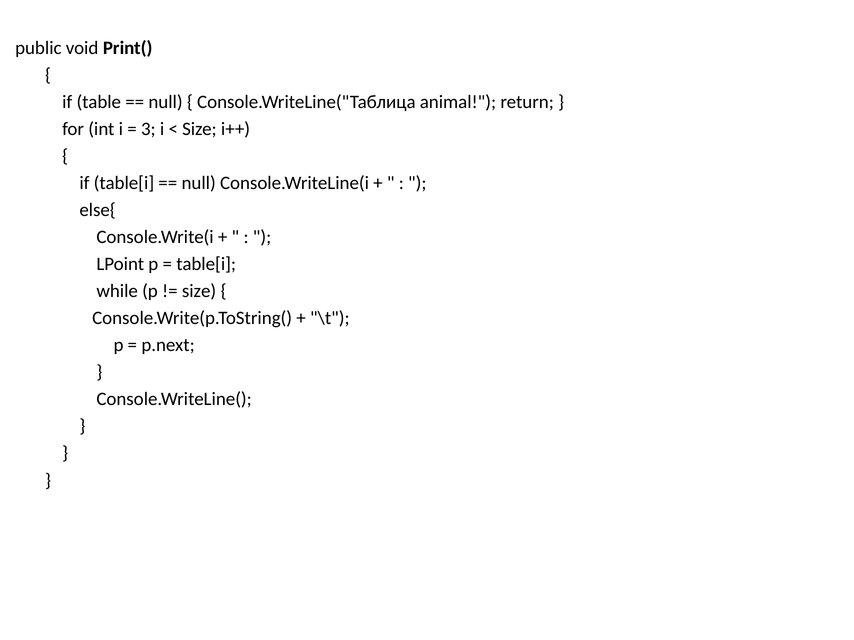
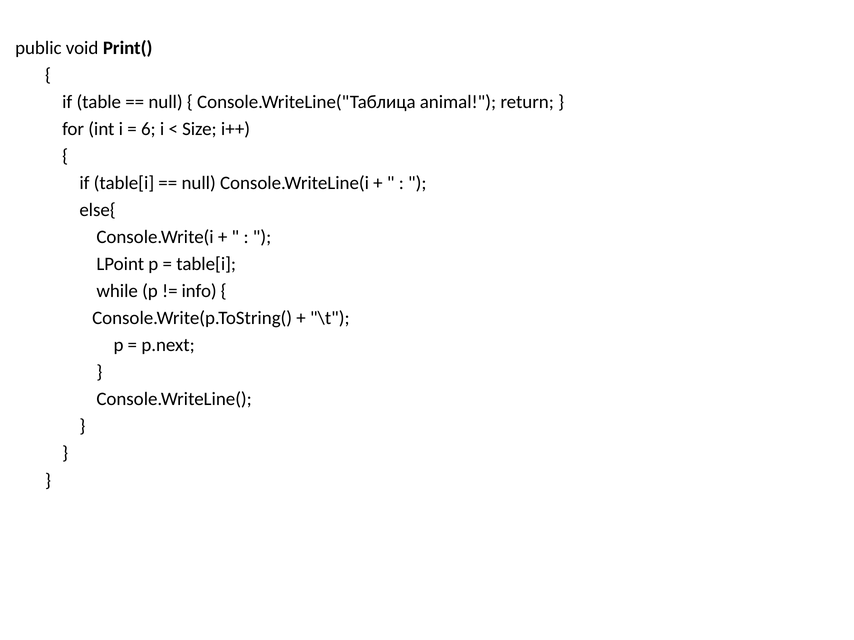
3: 3 -> 6 (148, 129)
size: size -> info (199, 291)
